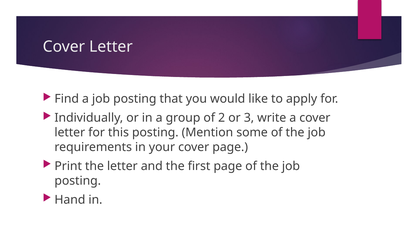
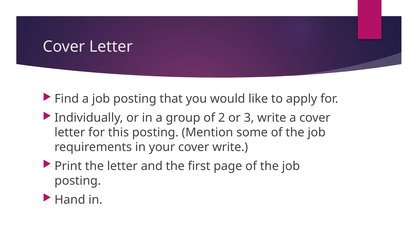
cover page: page -> write (230, 147)
